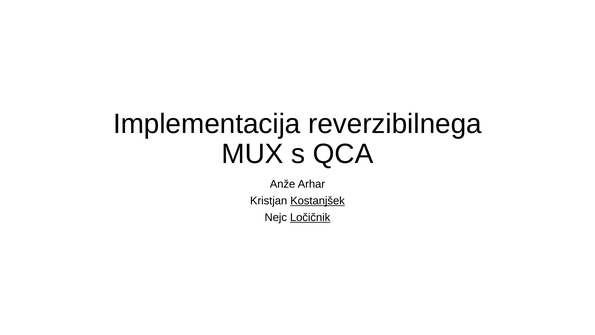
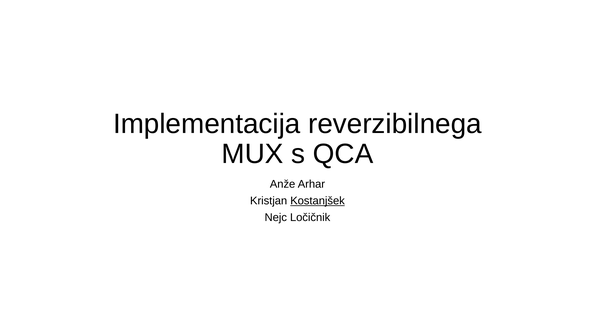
Ločičnik underline: present -> none (310, 217)
